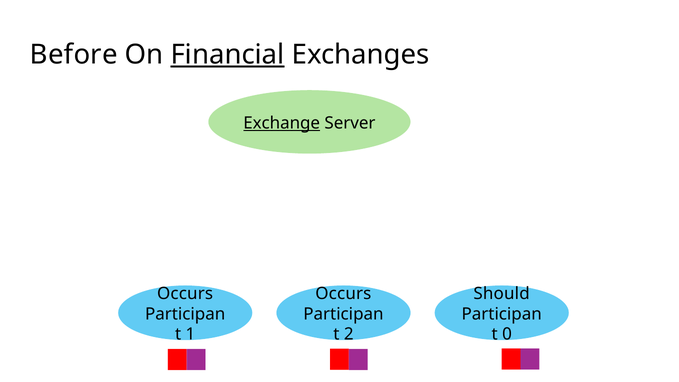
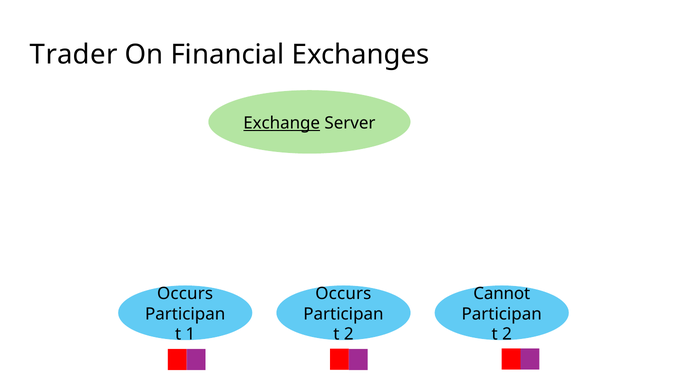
Before: Before -> Trader (74, 55)
Financial underline: present -> none (228, 55)
Should: Should -> Cannot (502, 294)
0: 0 -> 2 (507, 334)
